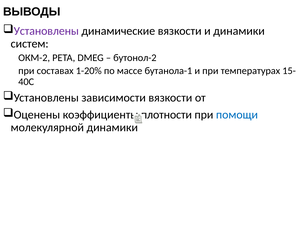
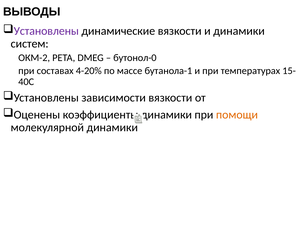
бутонол-2: бутонол-2 -> бутонол-0 (135, 58)
1-20%: 1-20% -> 4-20% (89, 71)
коэффициенты плотности: плотности -> динамики (166, 115)
помощи colour: blue -> orange (237, 115)
